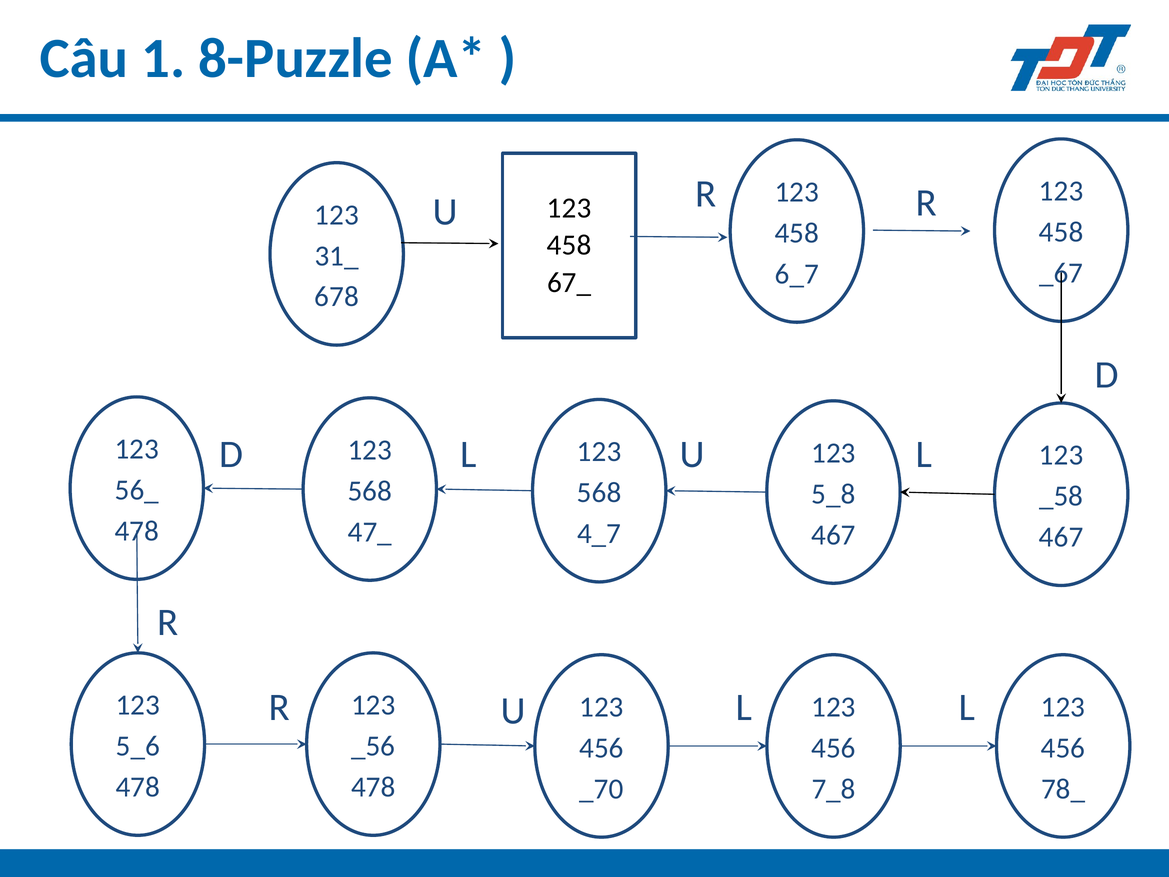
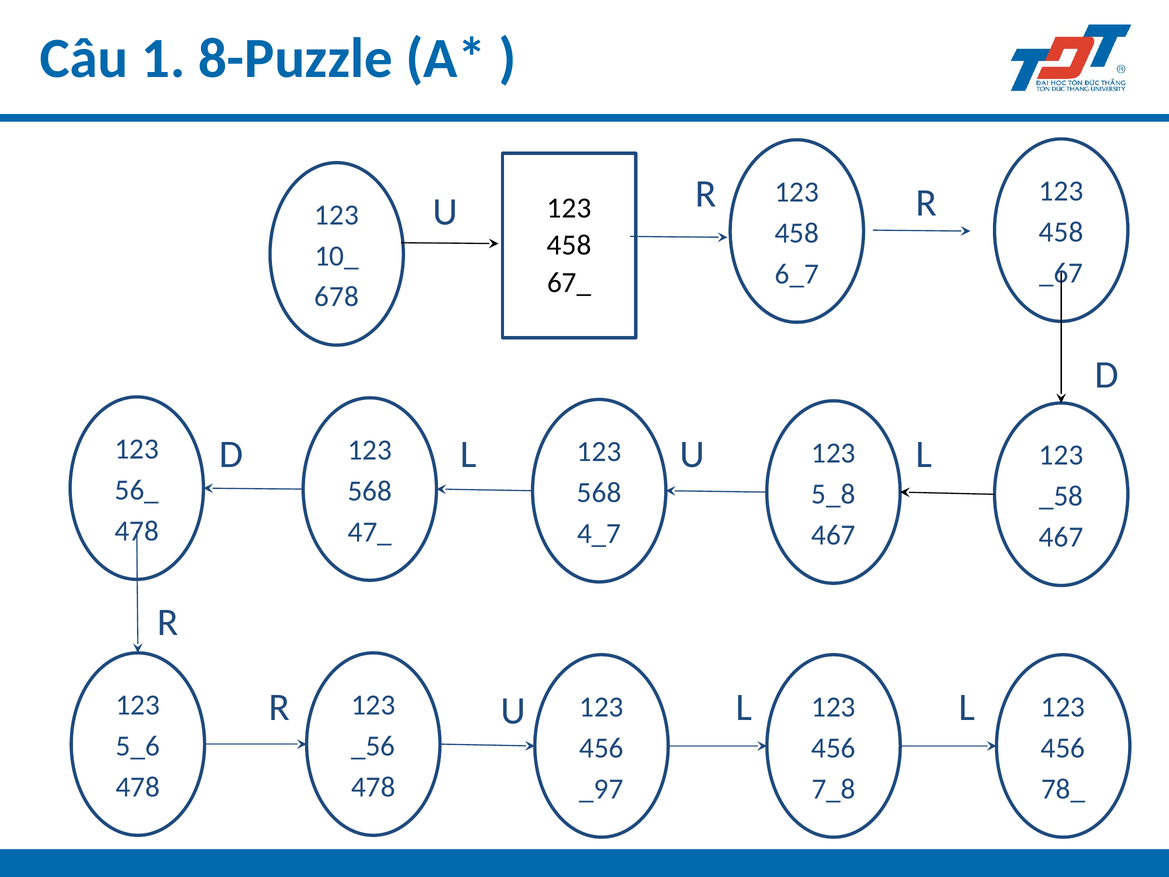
31_: 31_ -> 10_ (337, 256)
_70: _70 -> _97 (601, 789)
